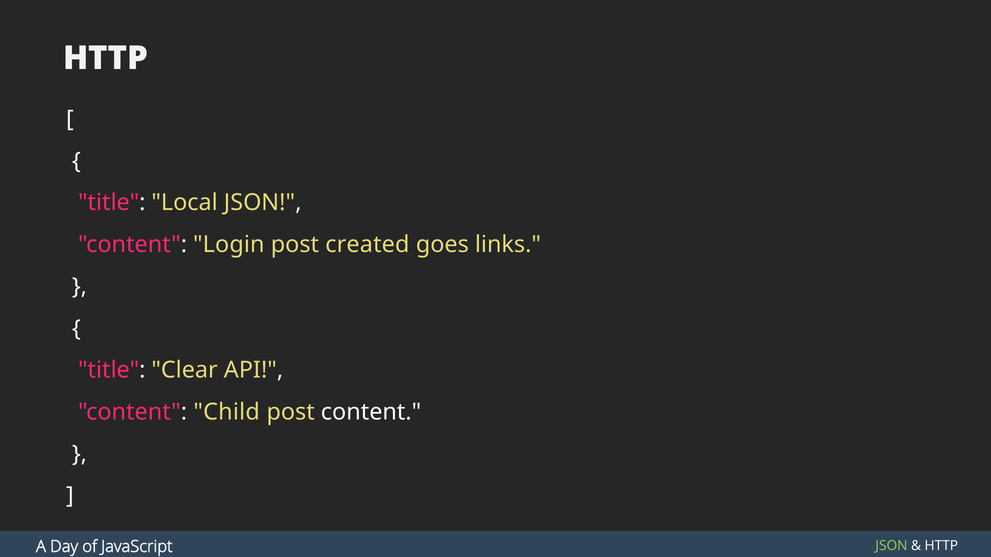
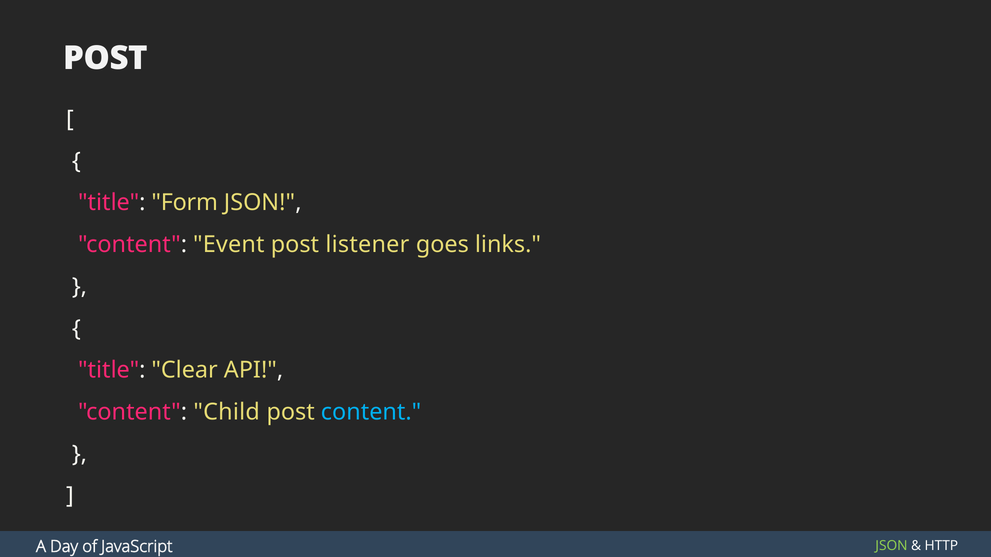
HTTP: HTTP -> POST (106, 58)
Local: Local -> Form (185, 203)
Login: Login -> Event (229, 245)
created: created -> listener (367, 245)
content colour: white -> light blue (371, 412)
